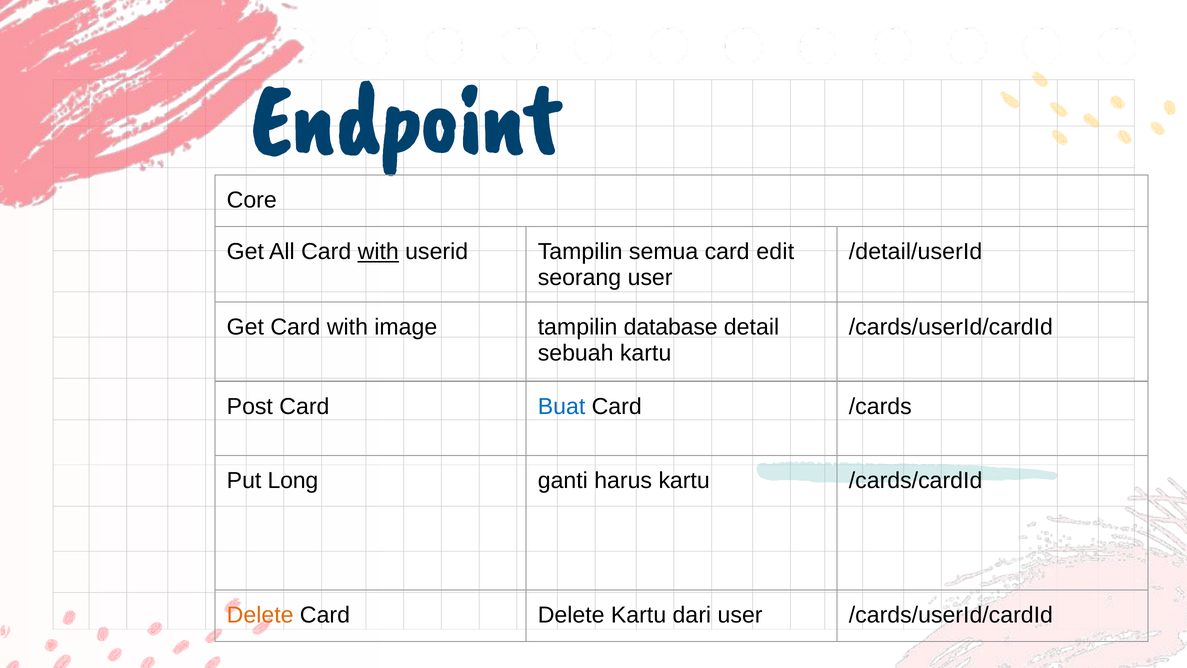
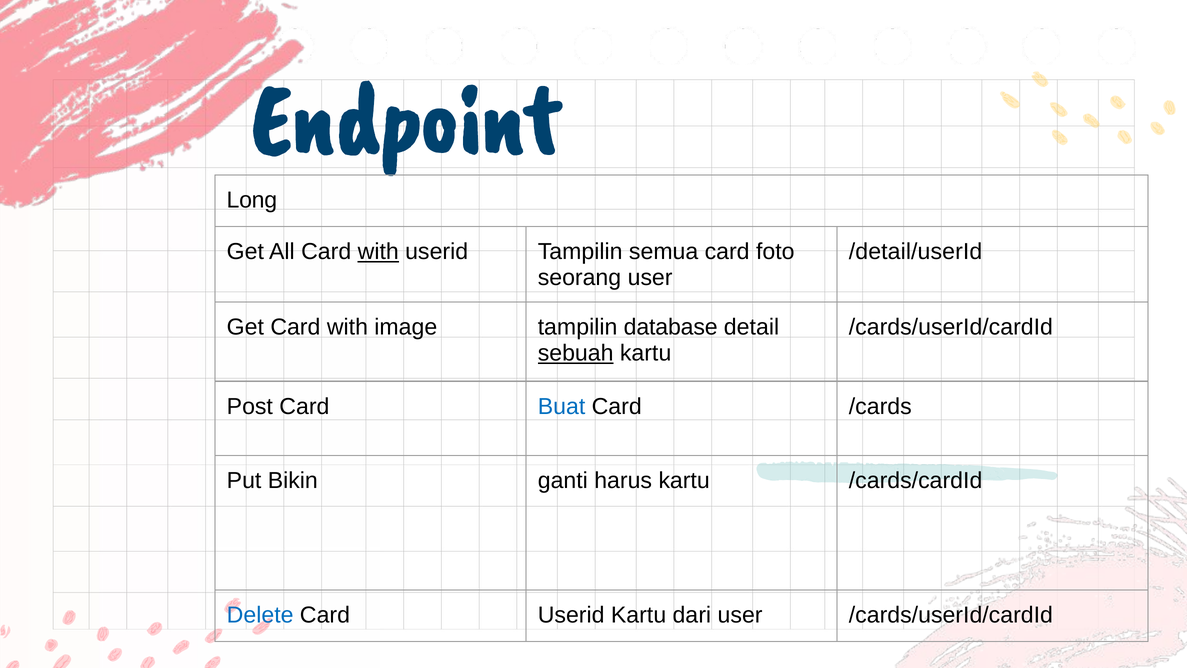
Core: Core -> Long (252, 200)
edit: edit -> foto (775, 252)
sebuah underline: none -> present (576, 353)
Long: Long -> Bikin (293, 480)
Delete colour: orange -> blue (260, 615)
Card Delete: Delete -> Userid (571, 615)
